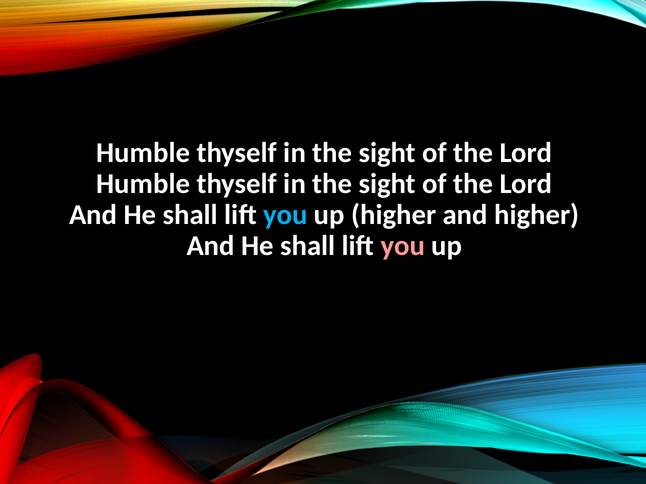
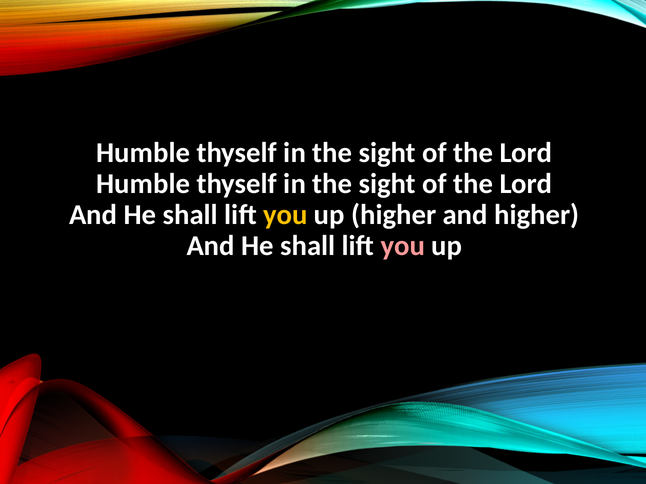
you colour: light blue -> yellow (285, 215)
